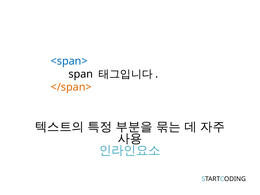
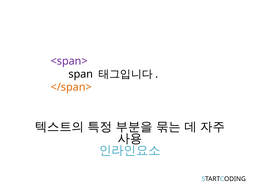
<span> colour: blue -> purple (69, 61)
